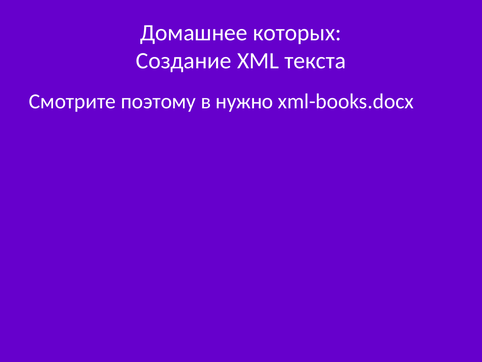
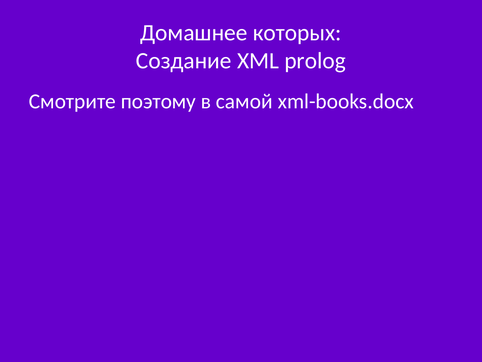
текста: текста -> prolog (315, 61)
нужно: нужно -> самой (244, 101)
